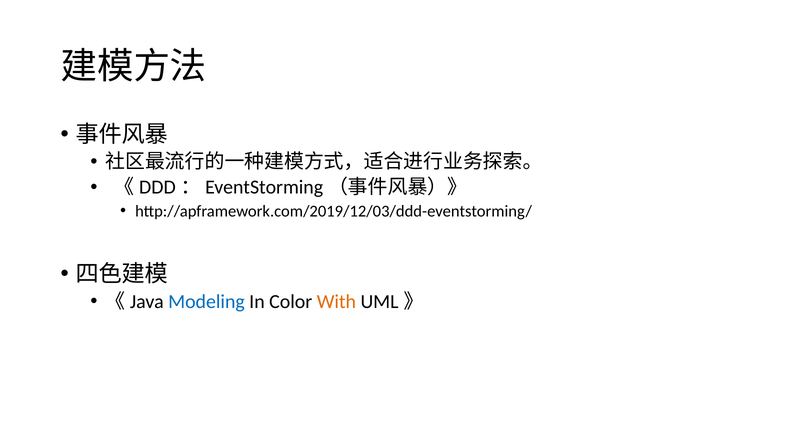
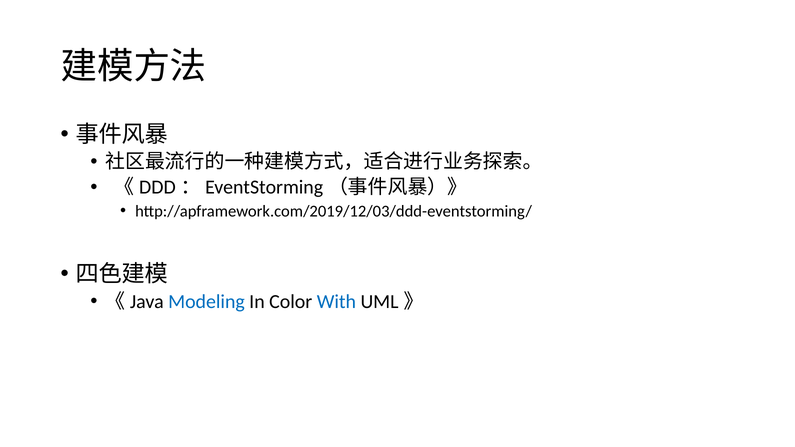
With colour: orange -> blue (336, 302)
